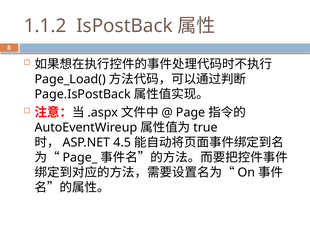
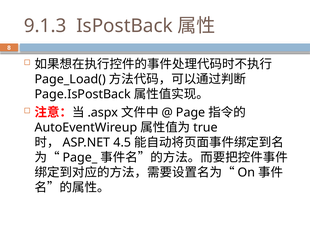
1.1.2: 1.1.2 -> 9.1.3 (45, 26)
